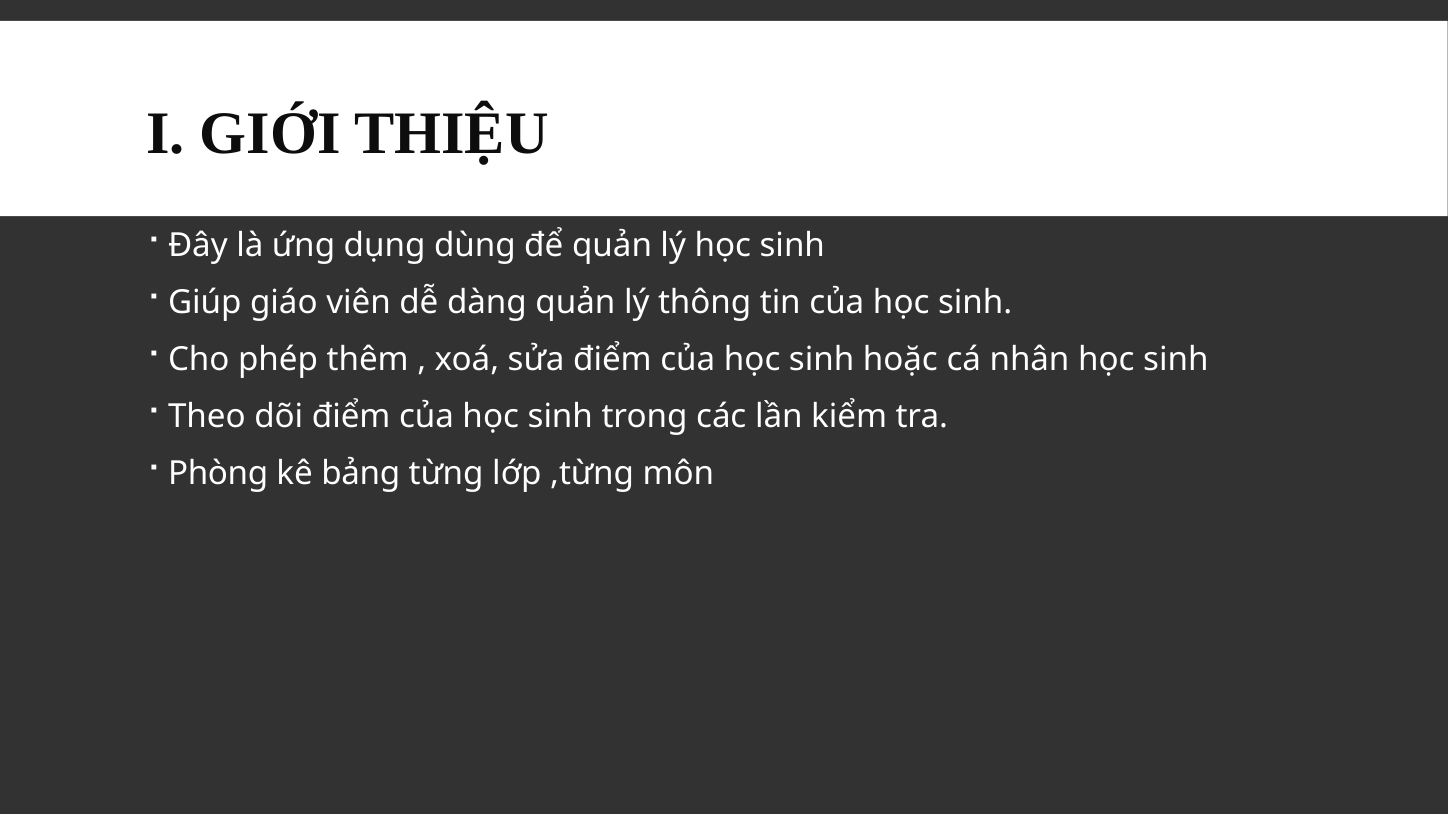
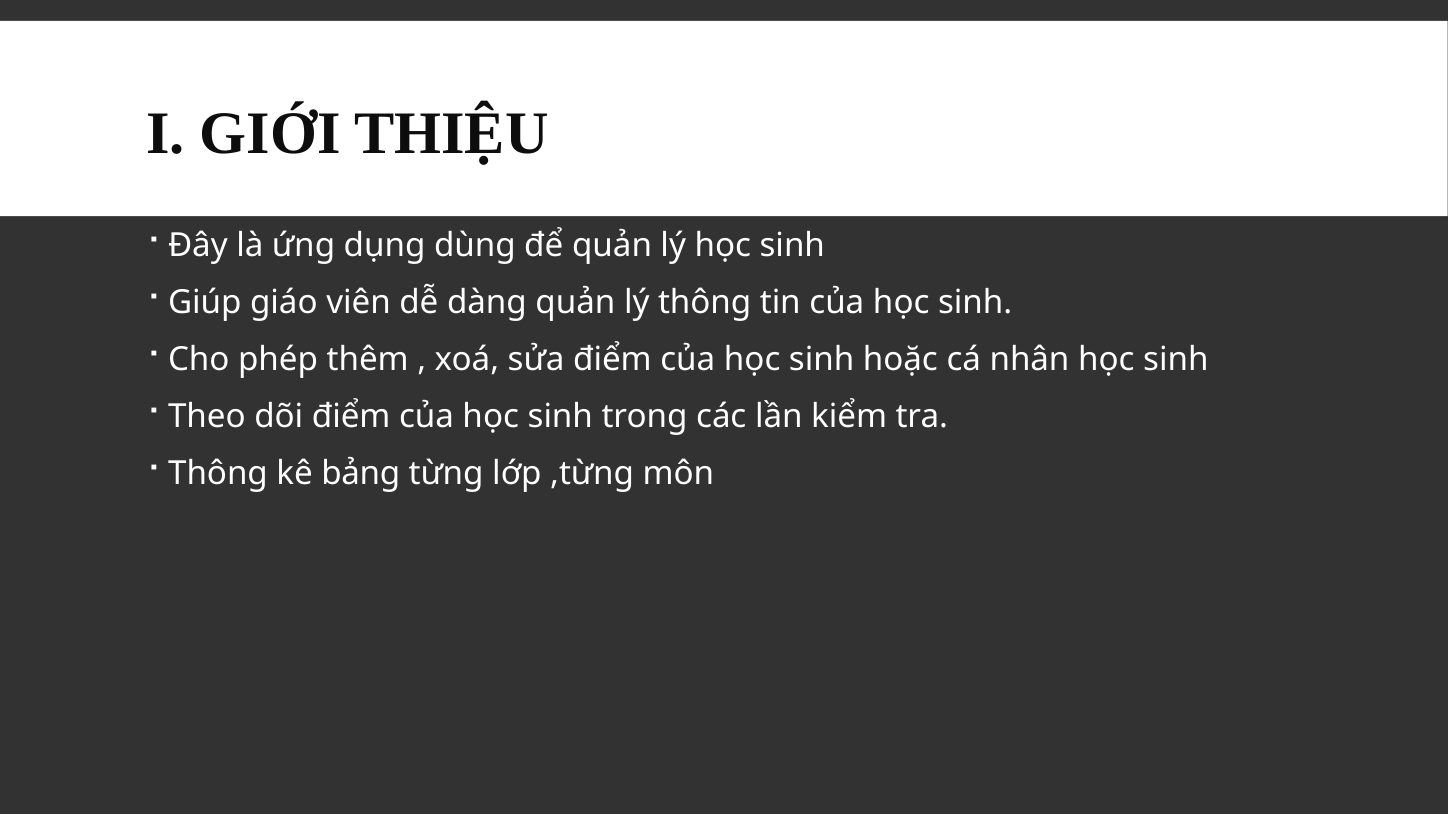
Phòng: Phòng -> Thông (218, 474)
